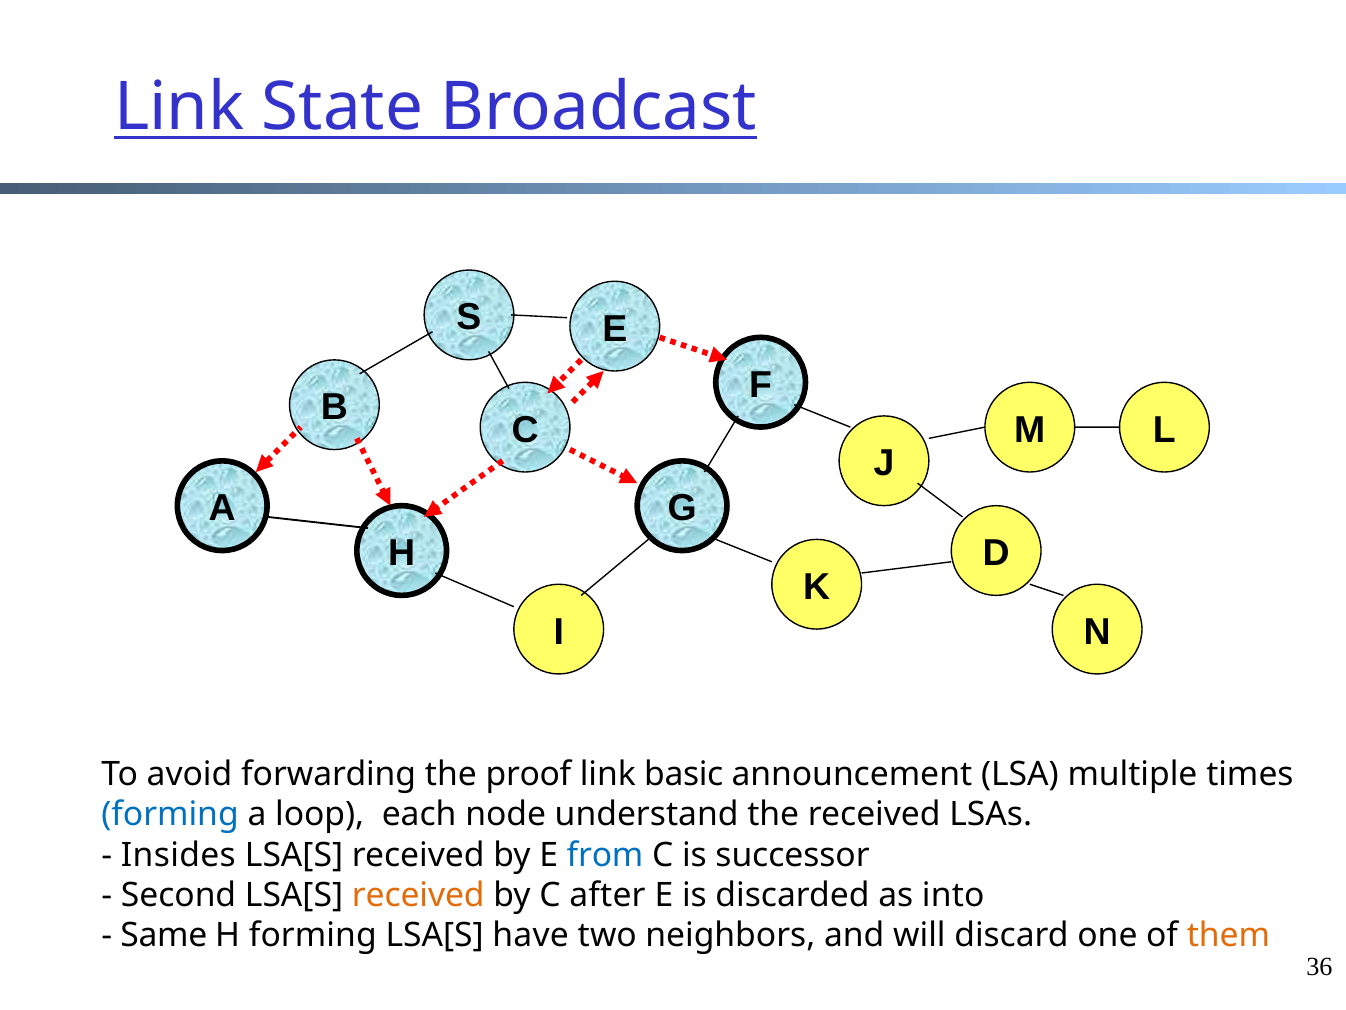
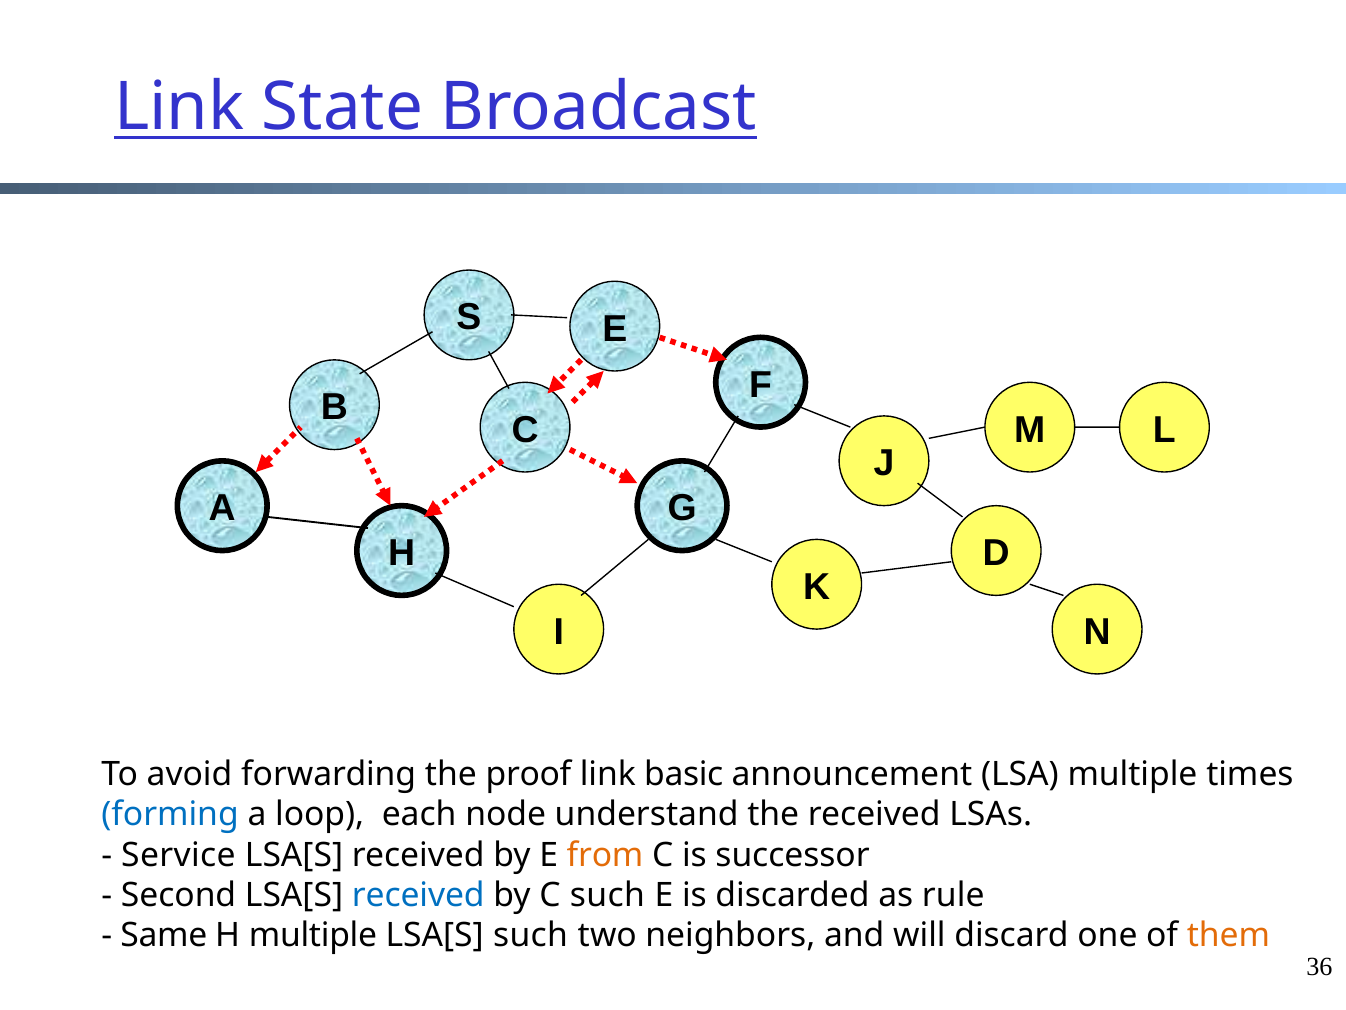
Insides: Insides -> Service (178, 854)
from colour: blue -> orange (605, 854)
received colour: orange -> blue (418, 895)
C after: after -> such (607, 895)
into: into -> rule (953, 895)
H forming: forming -> multiple (313, 935)
LSA[S have: have -> such (531, 935)
